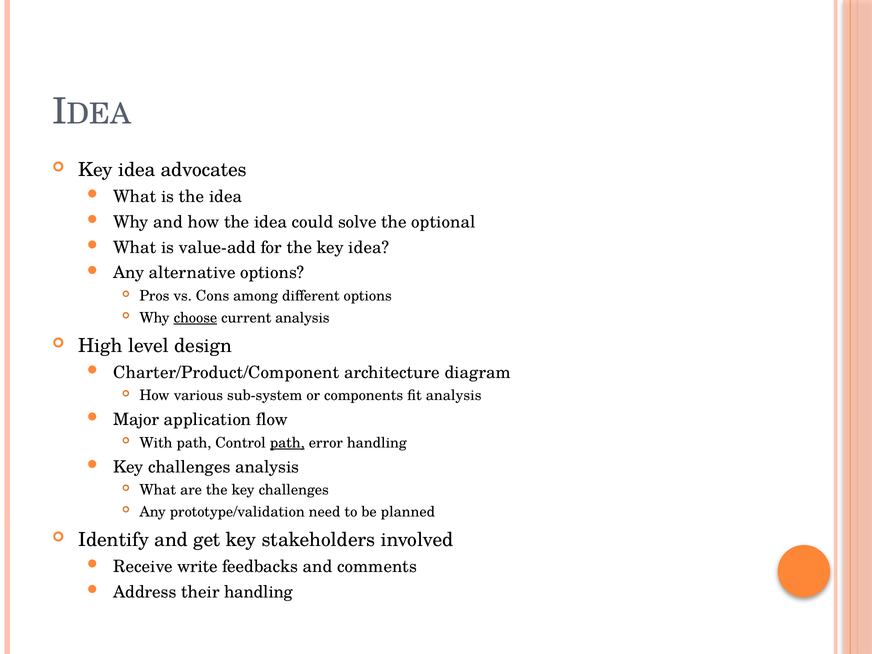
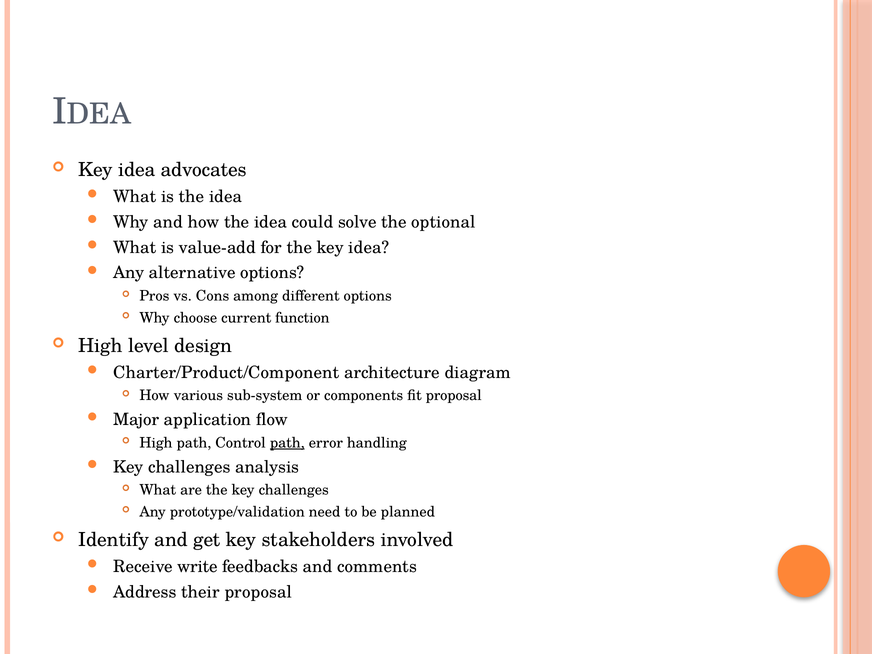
choose underline: present -> none (195, 318)
current analysis: analysis -> function (302, 318)
fit analysis: analysis -> proposal (454, 396)
With: With -> High (156, 443)
their handling: handling -> proposal (258, 592)
